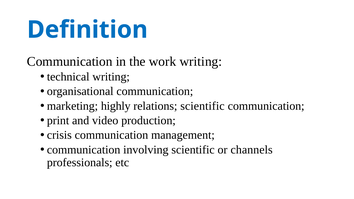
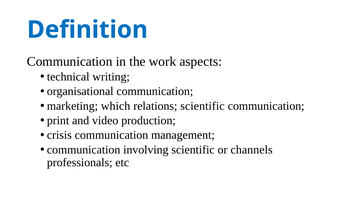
work writing: writing -> aspects (201, 61)
highly: highly -> which (116, 106)
